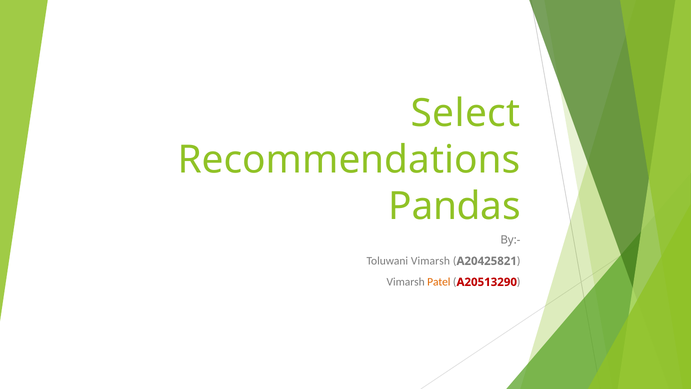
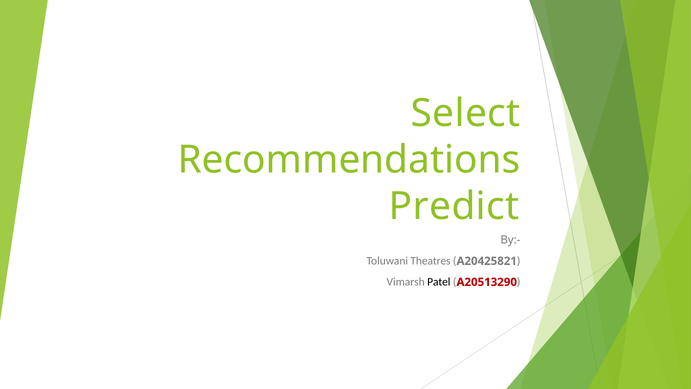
Pandas: Pandas -> Predict (454, 206)
Toluwani Vimarsh: Vimarsh -> Theatres (431, 261)
Patel colour: orange -> black (439, 282)
